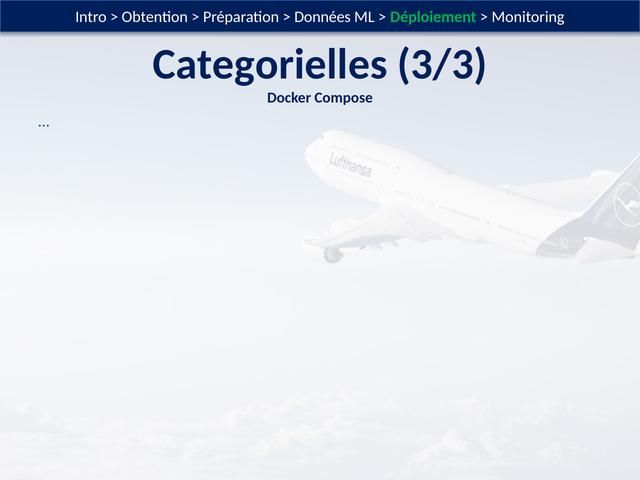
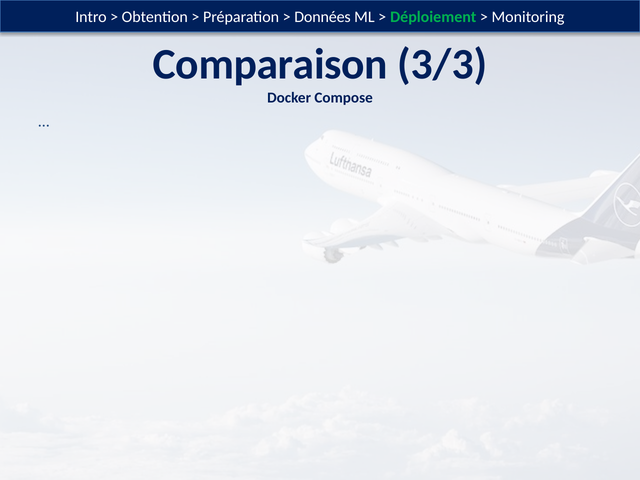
Categorielles: Categorielles -> Comparaison (270, 65)
